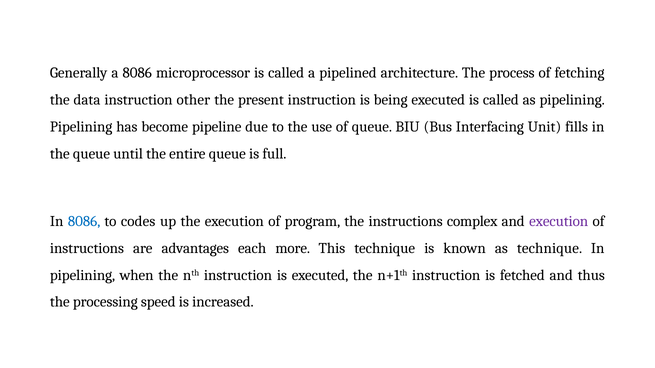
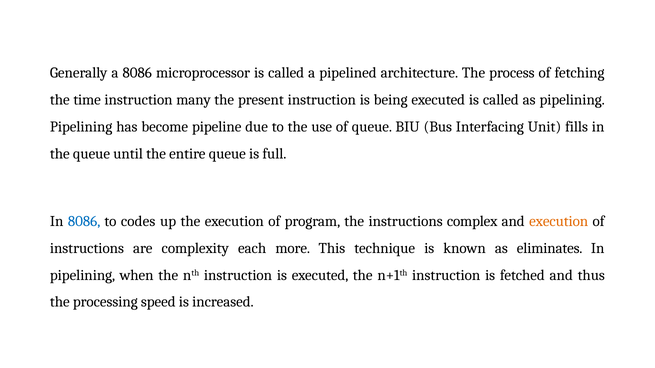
data: data -> time (87, 100)
other: other -> many (194, 100)
execution colour: purple -> orange (559, 221)
advantages: advantages -> complexity (195, 248)
as technique: technique -> eliminates (550, 248)
